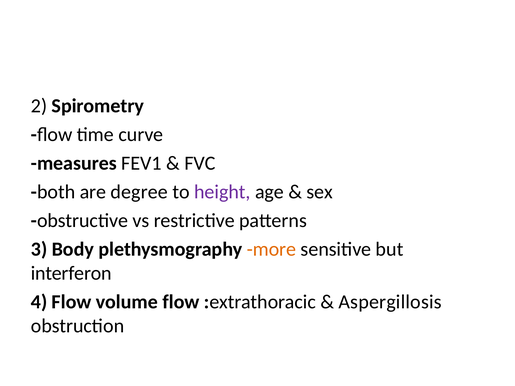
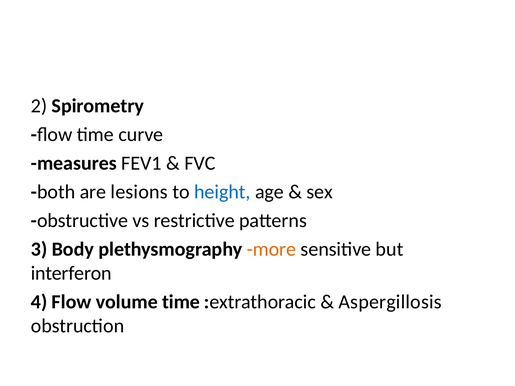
degree: degree -> lesions (139, 192)
height colour: purple -> blue (222, 192)
volume flow: flow -> time (181, 302)
